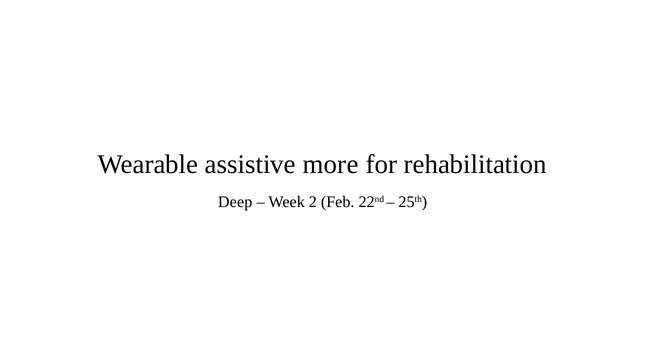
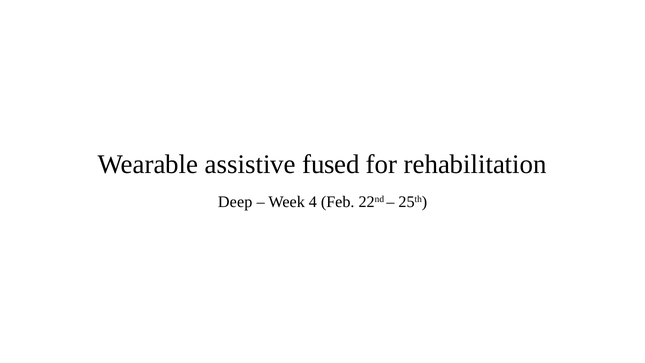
more: more -> fused (331, 164)
2: 2 -> 4 (313, 202)
